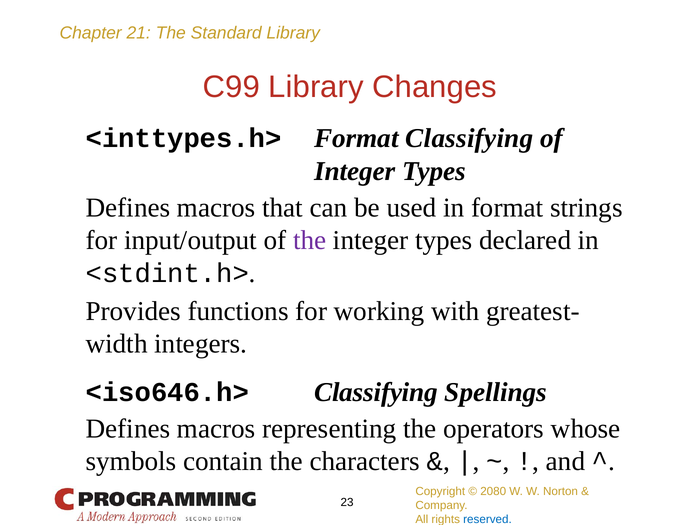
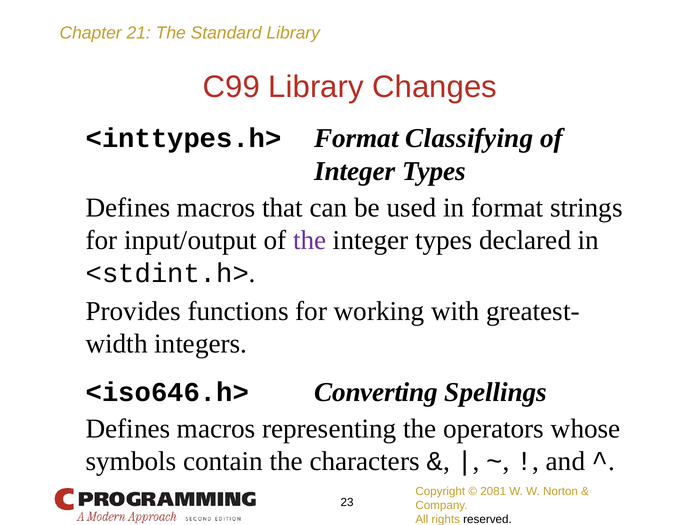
<iso646.h> Classifying: Classifying -> Converting (376, 392)
2080: 2080 -> 2081 (493, 491)
reserved colour: blue -> black (488, 519)
